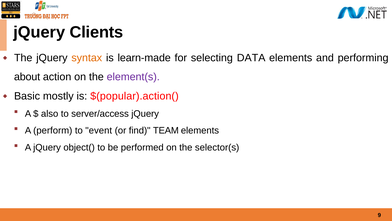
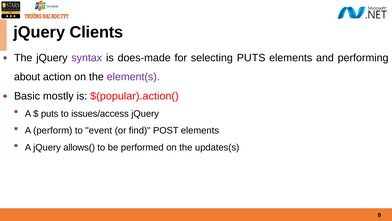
syntax colour: orange -> purple (87, 58)
learn-made: learn-made -> does-made (144, 58)
selecting DATA: DATA -> PUTS (251, 58)
also: also -> puts (50, 113)
server/access: server/access -> issues/access (100, 113)
TEAM: TEAM -> POST (166, 130)
object(: object( -> allows( (79, 147)
selector(s: selector(s -> updates(s (217, 147)
